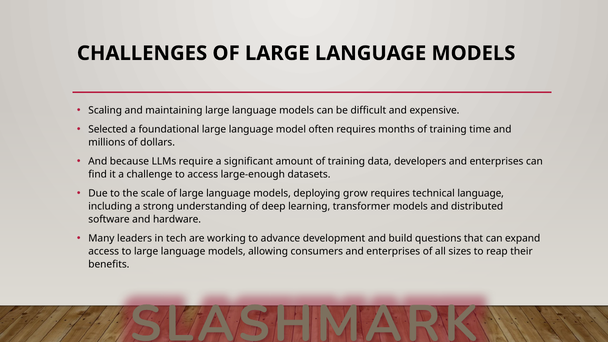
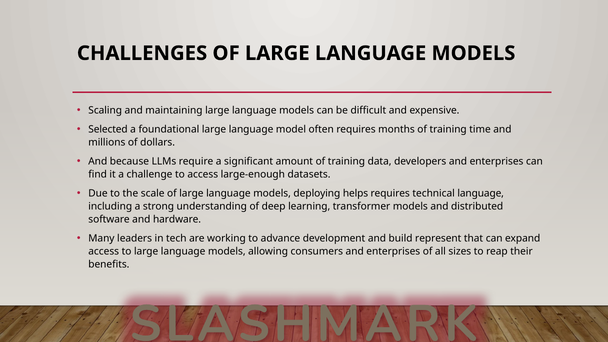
grow: grow -> helps (356, 193)
questions: questions -> represent (438, 238)
